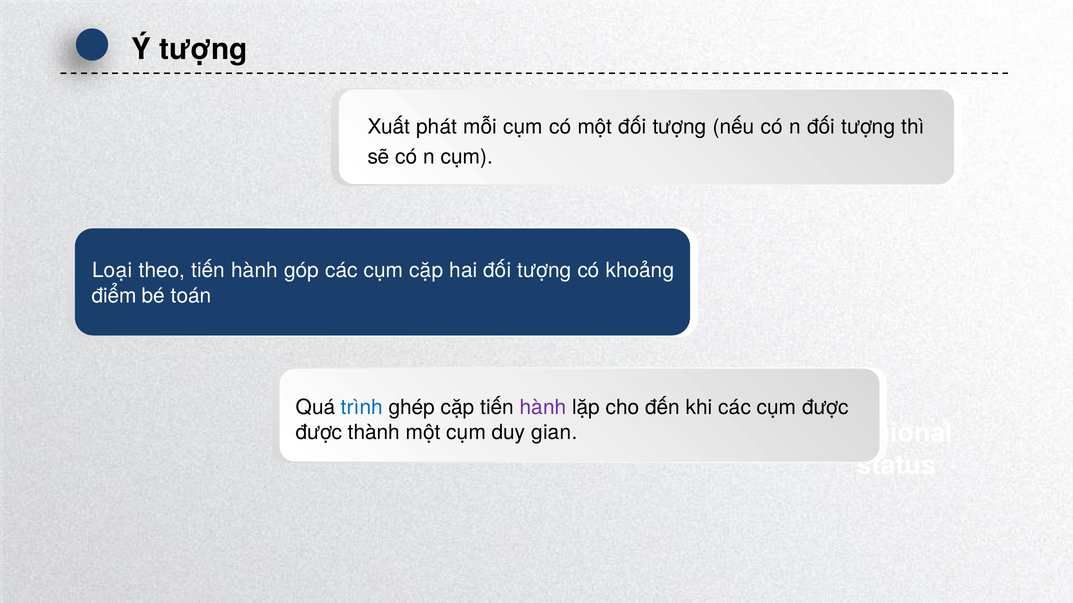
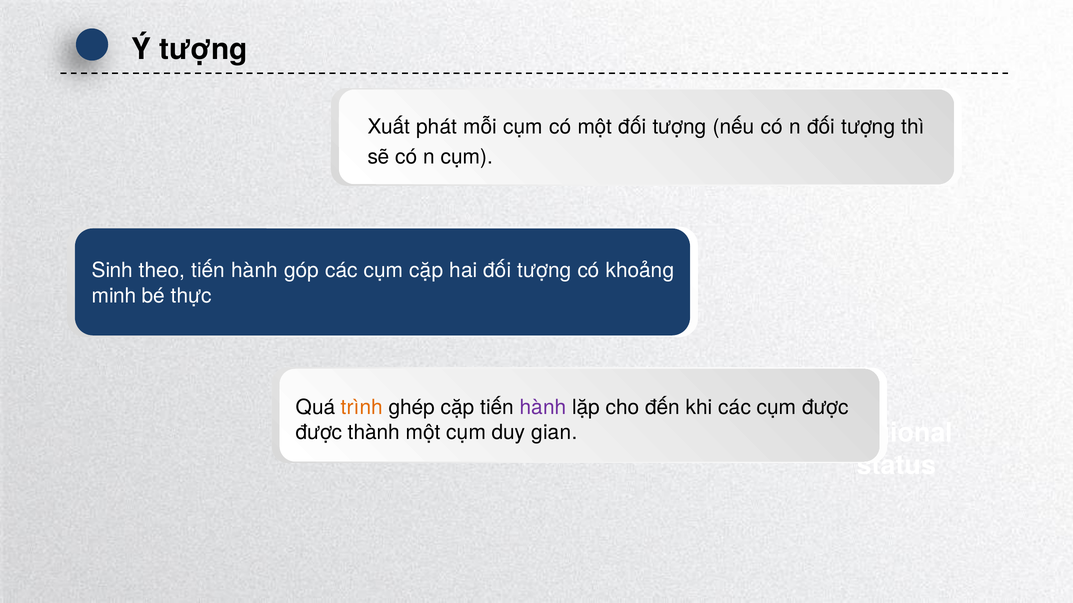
Loại: Loại -> Sinh (112, 271)
điểm: điểm -> minh (114, 296)
toán: toán -> thực (191, 296)
trình colour: blue -> orange (362, 408)
